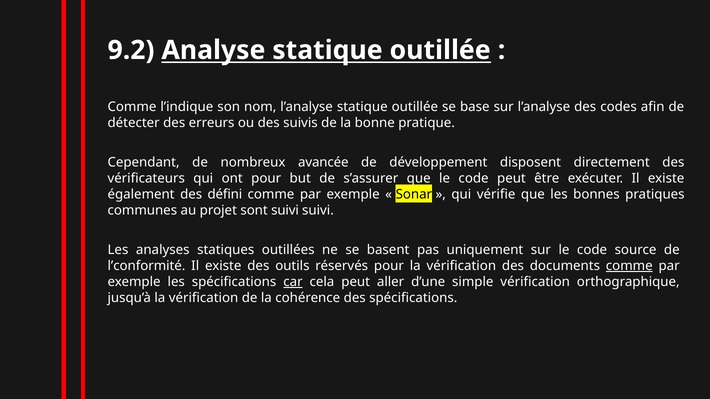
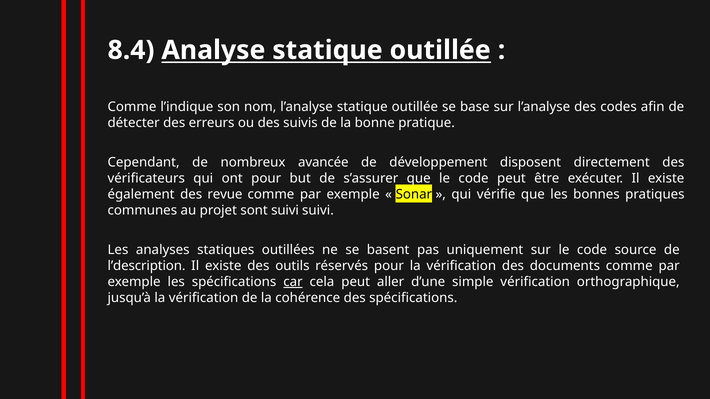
9.2: 9.2 -> 8.4 (131, 50)
défini: défini -> revue (225, 194)
l’conformité: l’conformité -> l’description (147, 266)
comme underline: present -> none (629, 266)
